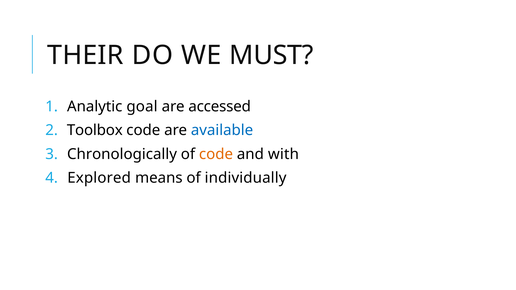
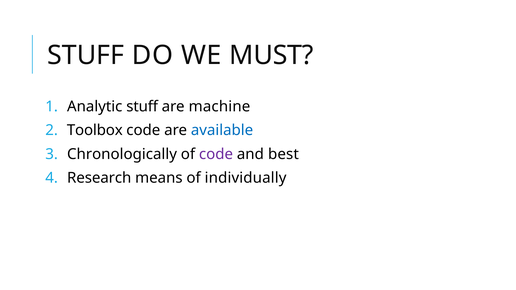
THEIR: THEIR -> STUFF (86, 55)
Analytic goal: goal -> stuff (142, 107)
accessed: accessed -> machine (219, 107)
code colour: orange -> purple (216, 154)
with: with -> best (283, 154)
Explored: Explored -> Research (99, 178)
